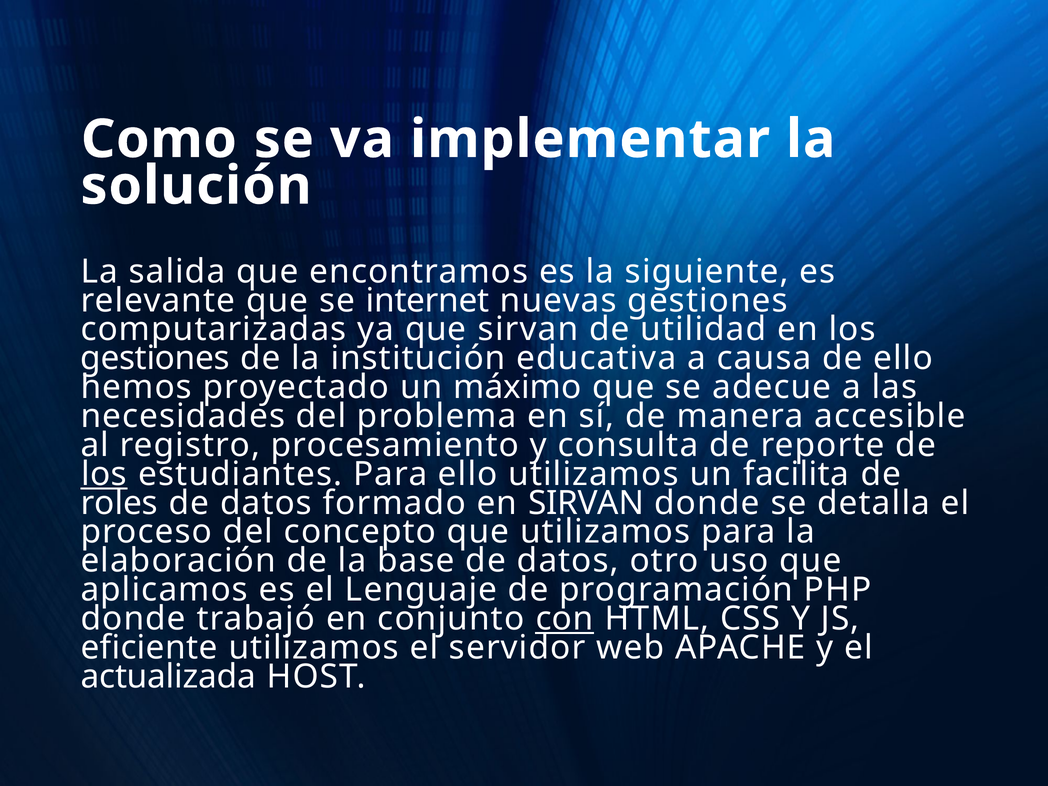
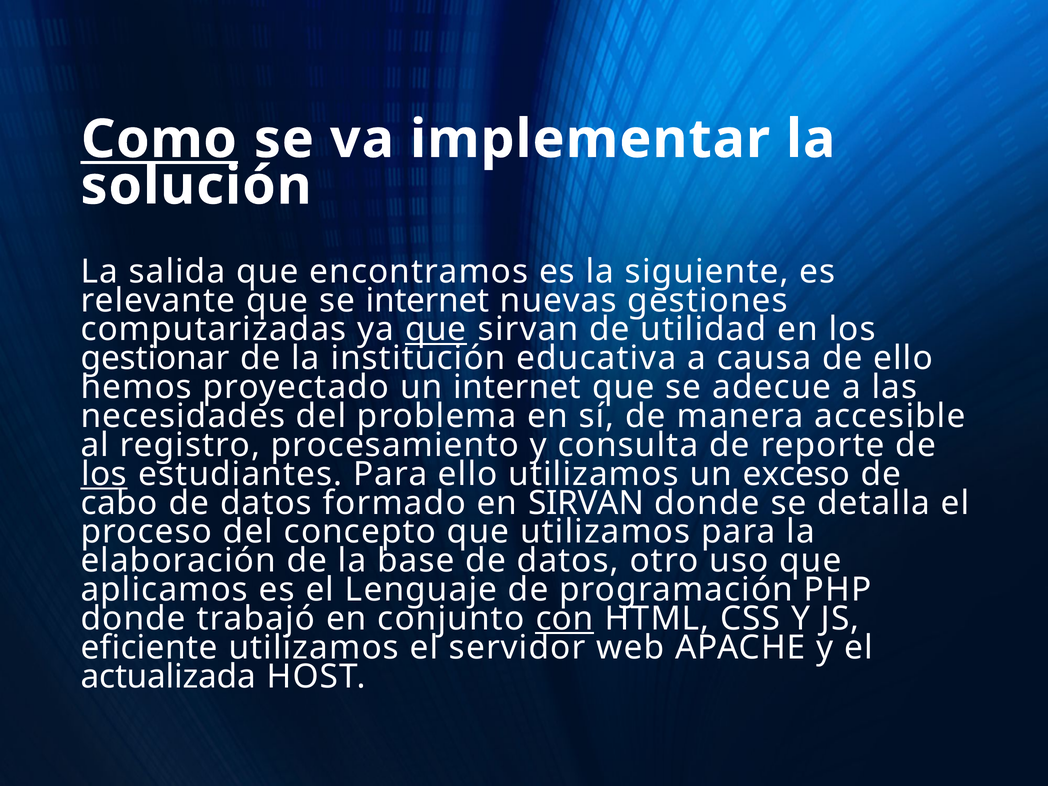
Como underline: none -> present (159, 139)
que underline: none -> present (436, 329)
gestiones: gestiones -> gestionar (155, 358)
un máximo: máximo -> internet (517, 387)
facilita: facilita -> exceso (796, 474)
roles: roles -> cabo (119, 503)
